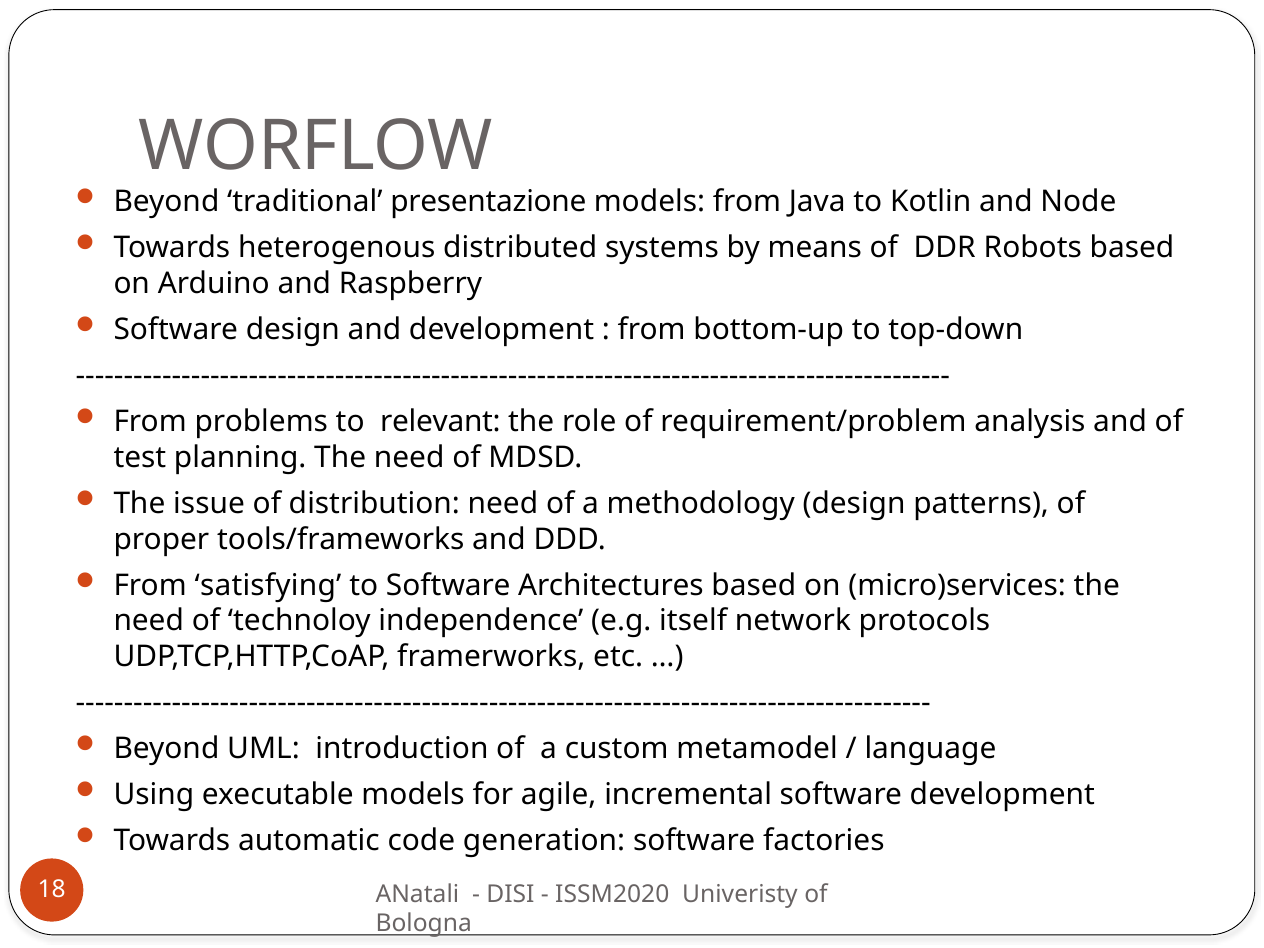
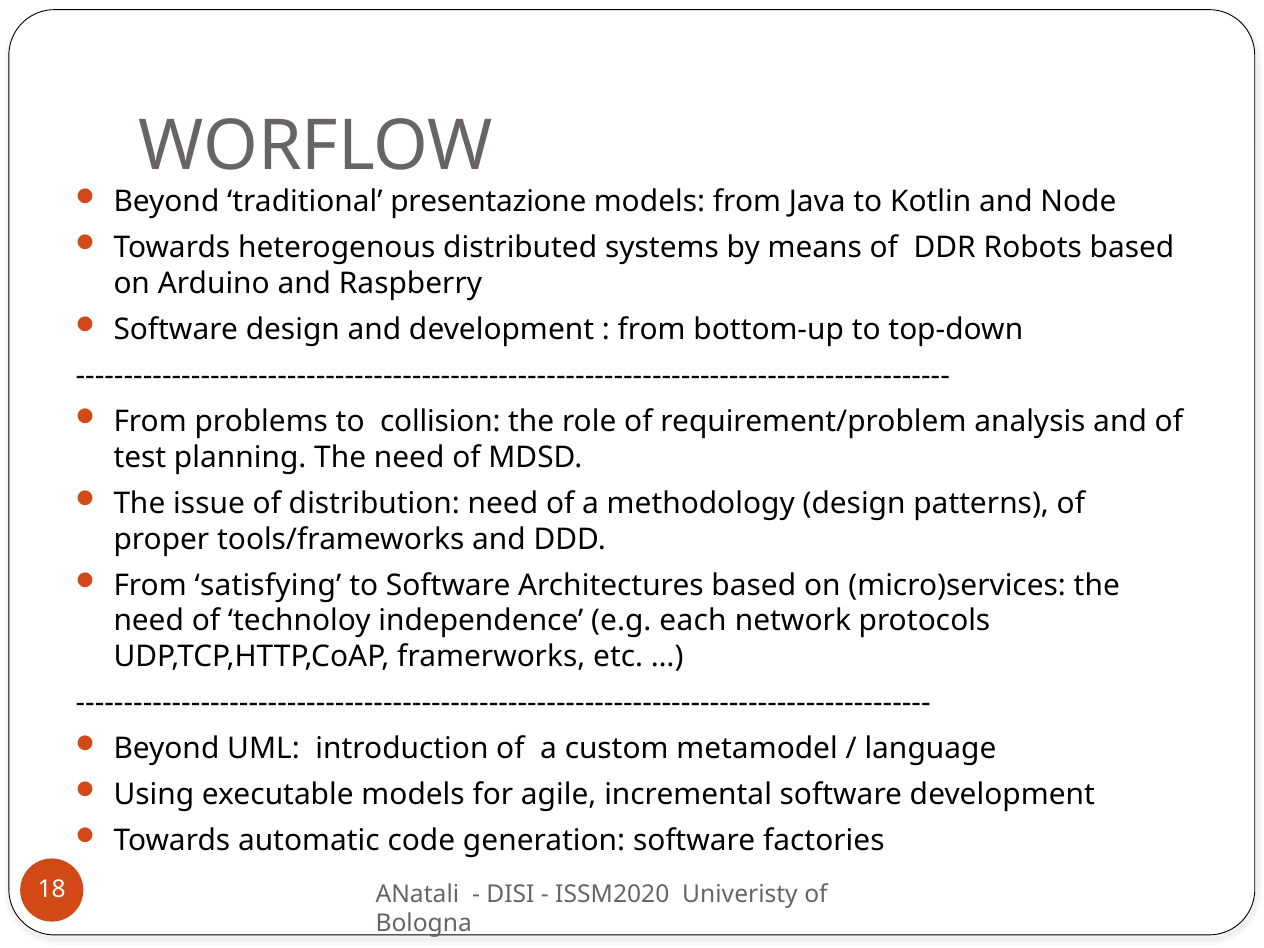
relevant: relevant -> collision (440, 422)
itself: itself -> each (693, 621)
